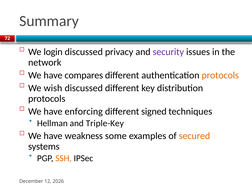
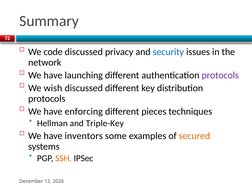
login: login -> code (53, 52)
security colour: purple -> blue (168, 52)
compares: compares -> launching (84, 75)
protocols colour: orange -> purple (220, 75)
signed: signed -> pieces (154, 111)
weakness: weakness -> inventors (84, 136)
